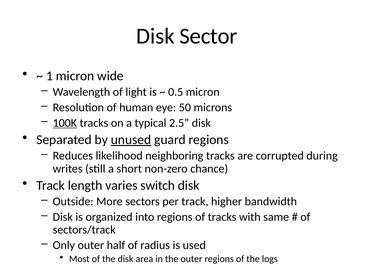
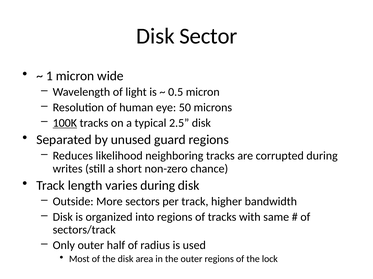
unused underline: present -> none (131, 140)
varies switch: switch -> during (158, 186)
logs: logs -> lock (270, 260)
